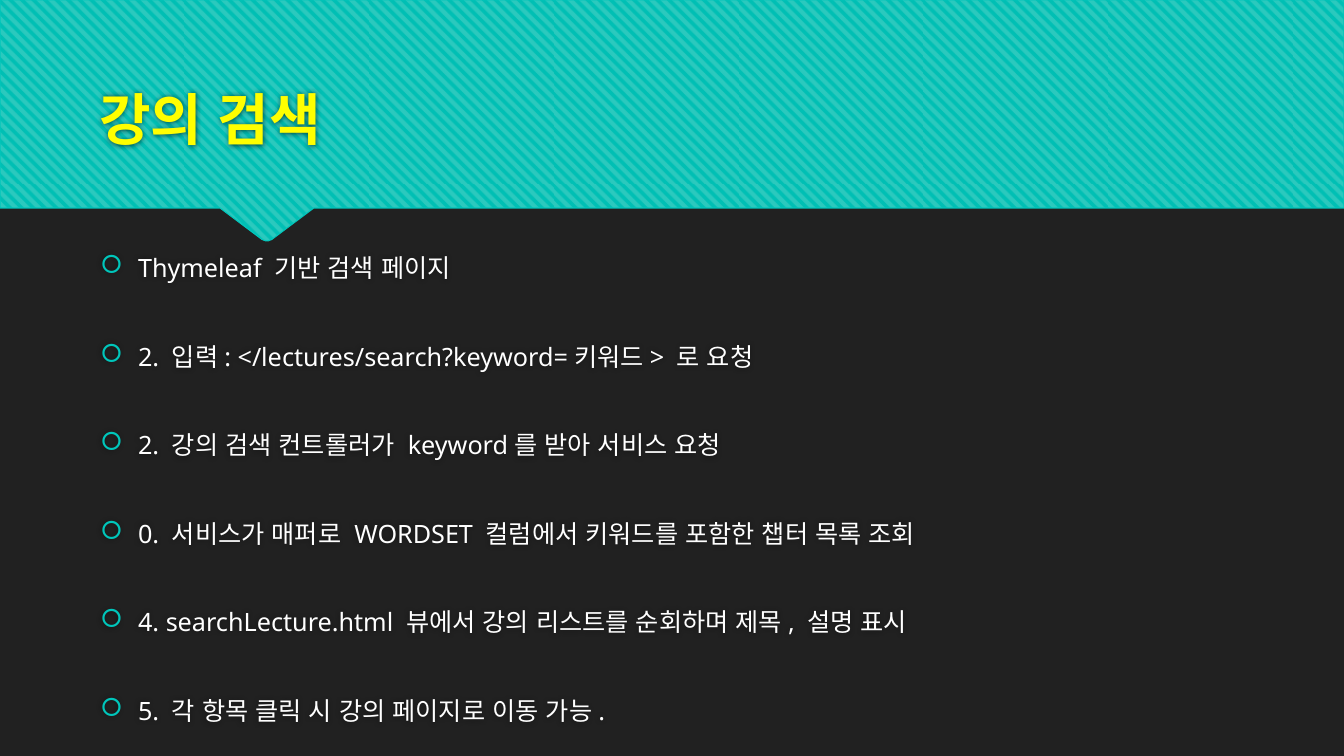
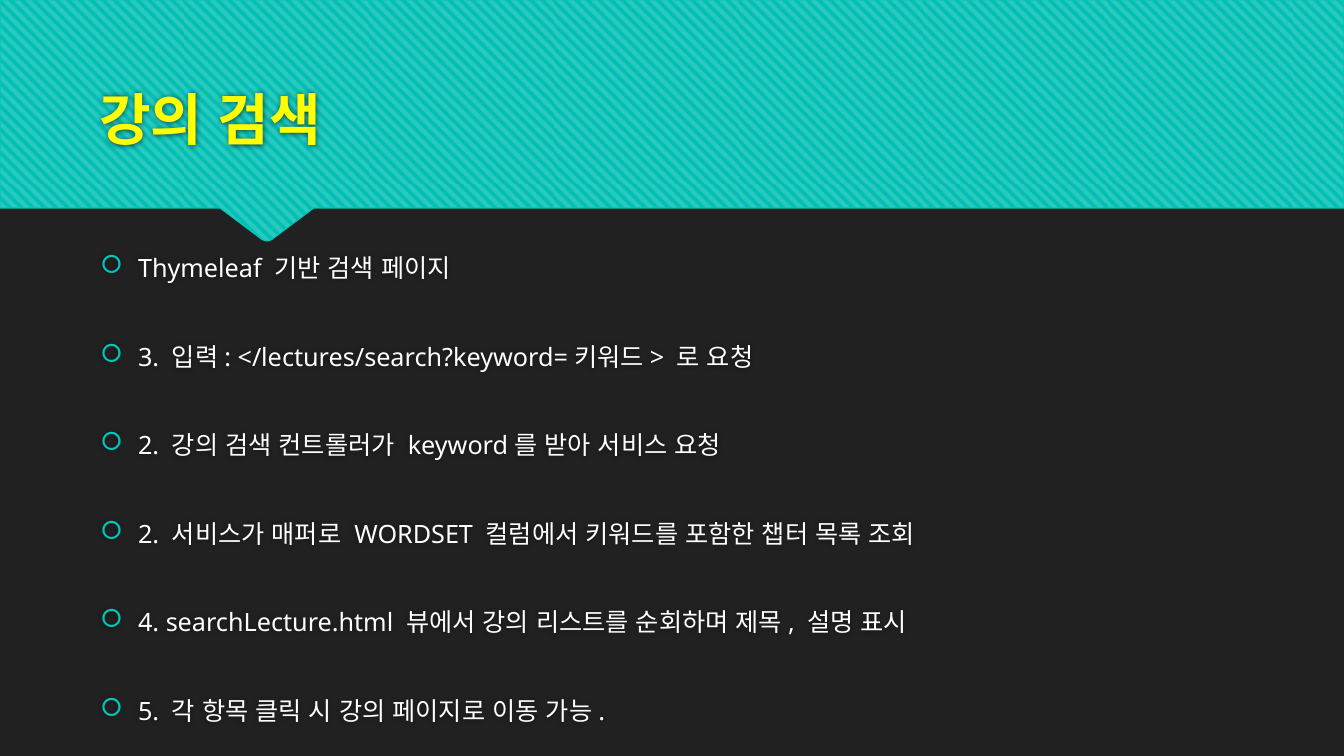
2: 2 -> 3 (149, 358)
0: 0 -> 2 (149, 535)
